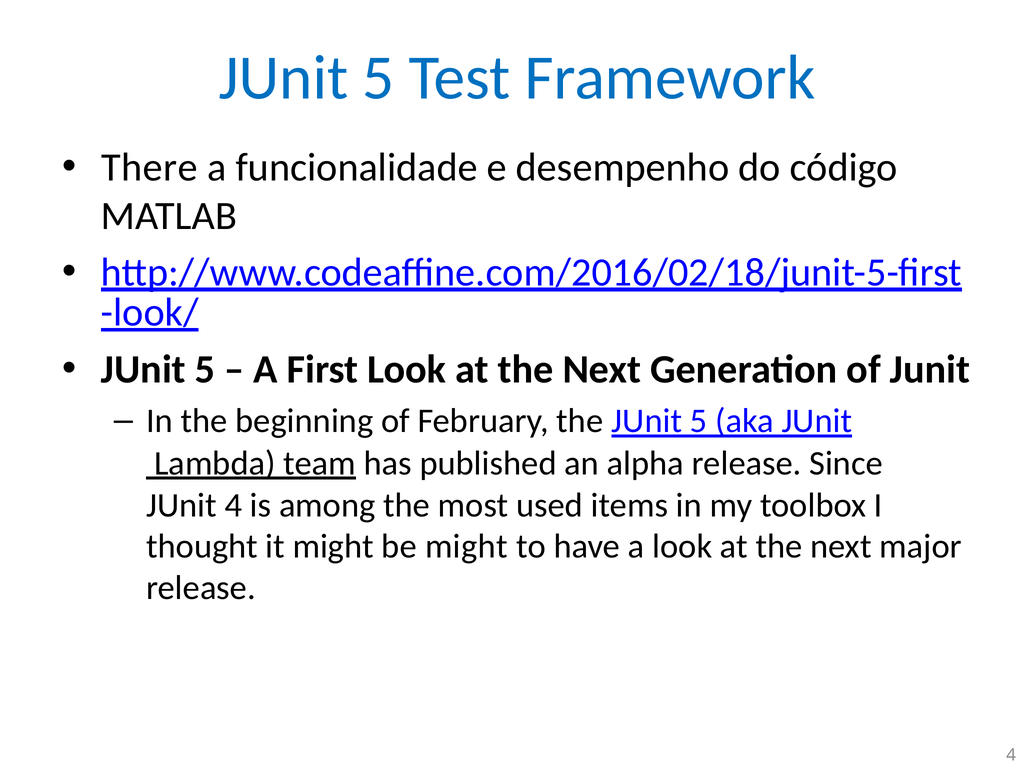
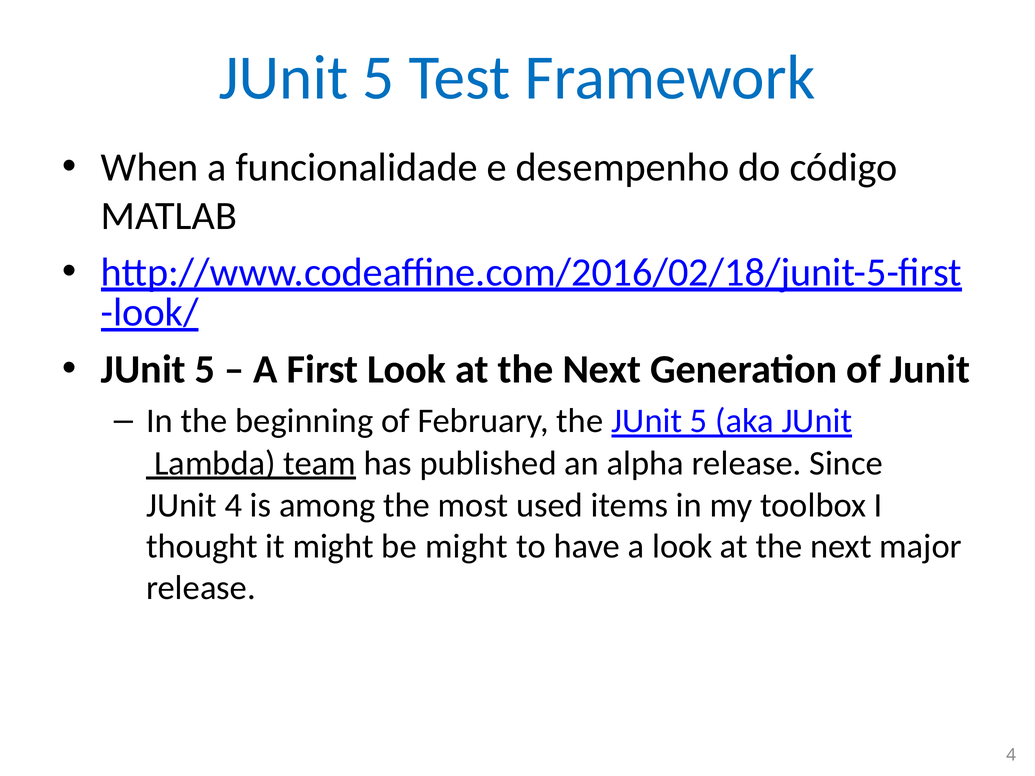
There: There -> When (150, 168)
